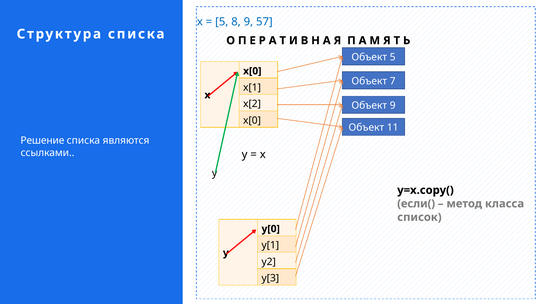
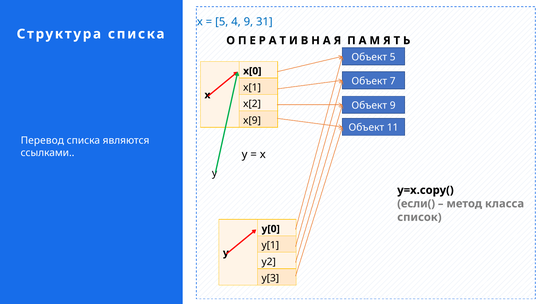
8: 8 -> 4 (236, 22)
57: 57 -> 31 (264, 22)
x[0: x[0 -> x[9 (252, 120)
Решение: Решение -> Перевод (42, 141)
